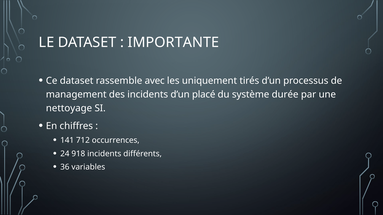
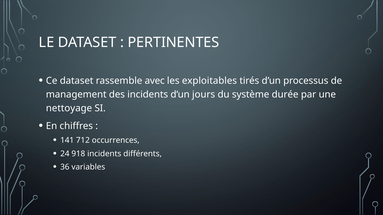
IMPORTANTE: IMPORTANTE -> PERTINENTES (173, 43)
uniquement: uniquement -> exploitables (209, 81)
placé: placé -> jours (204, 95)
